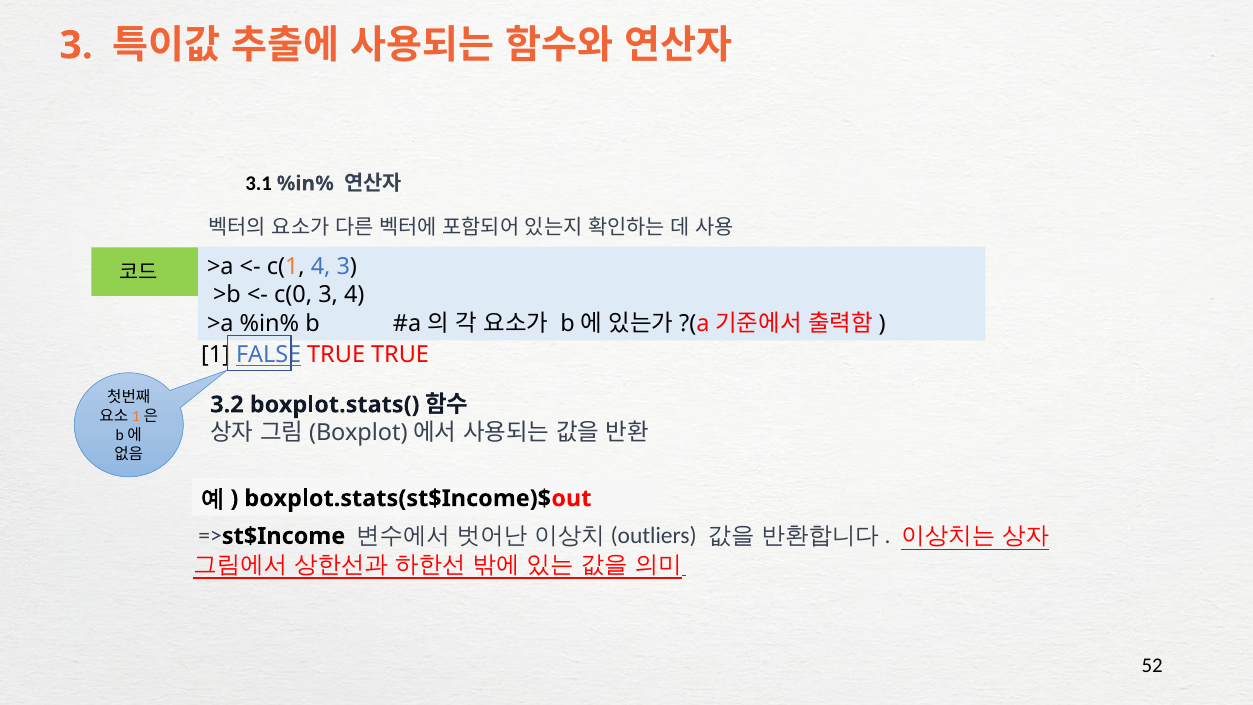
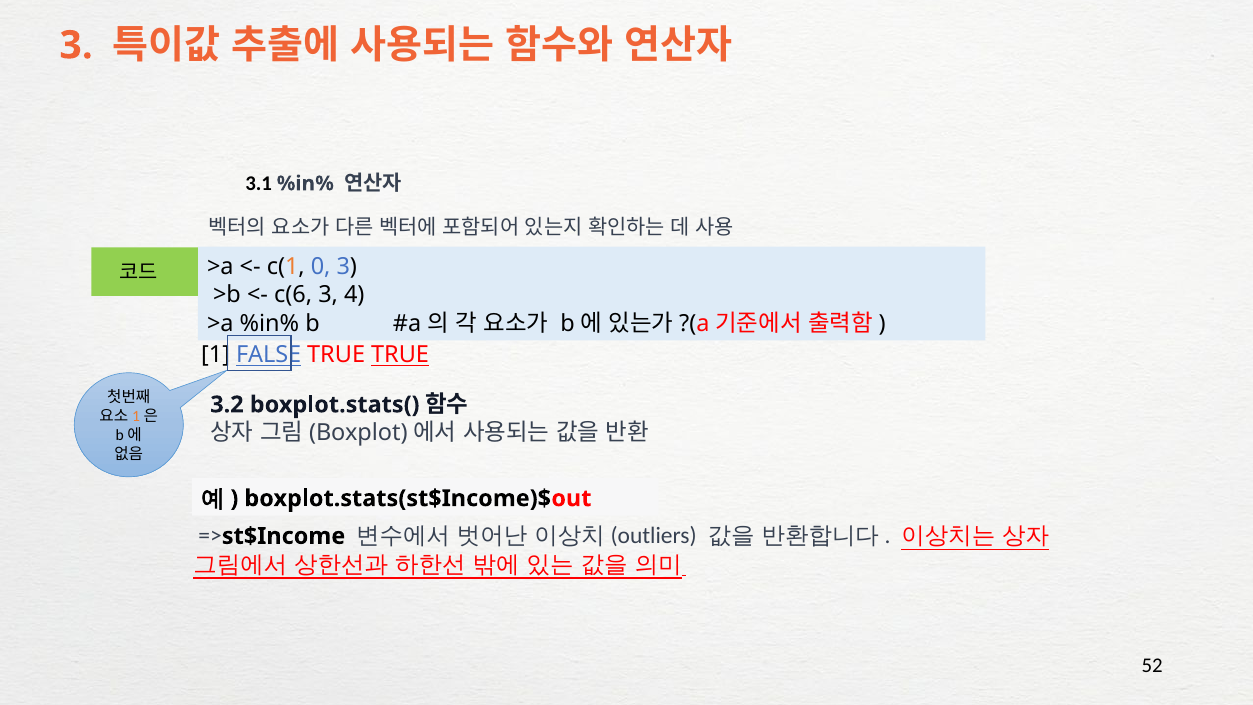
c(1 4: 4 -> 0 (321, 267)
c(0: c(0 -> c(6 (293, 295)
TRUE underline: none -> present (400, 355)
